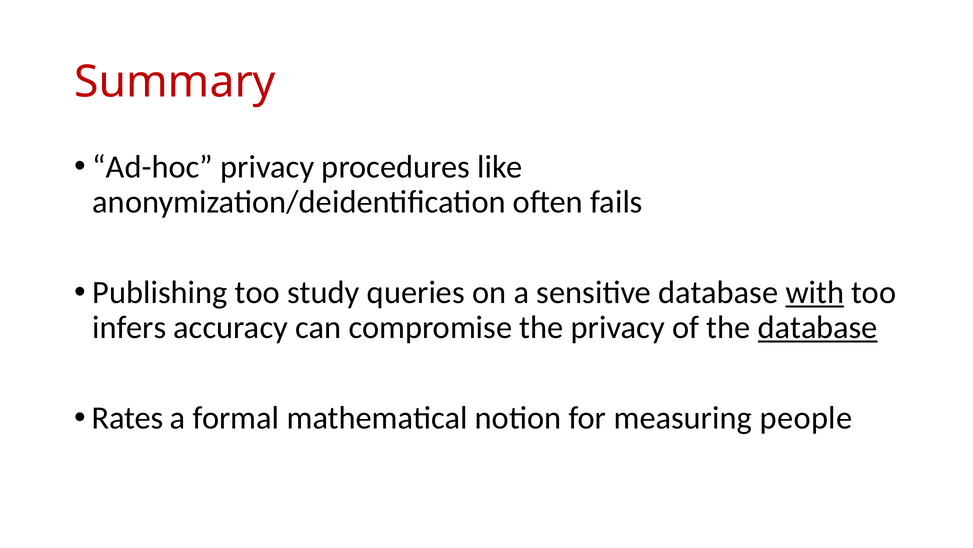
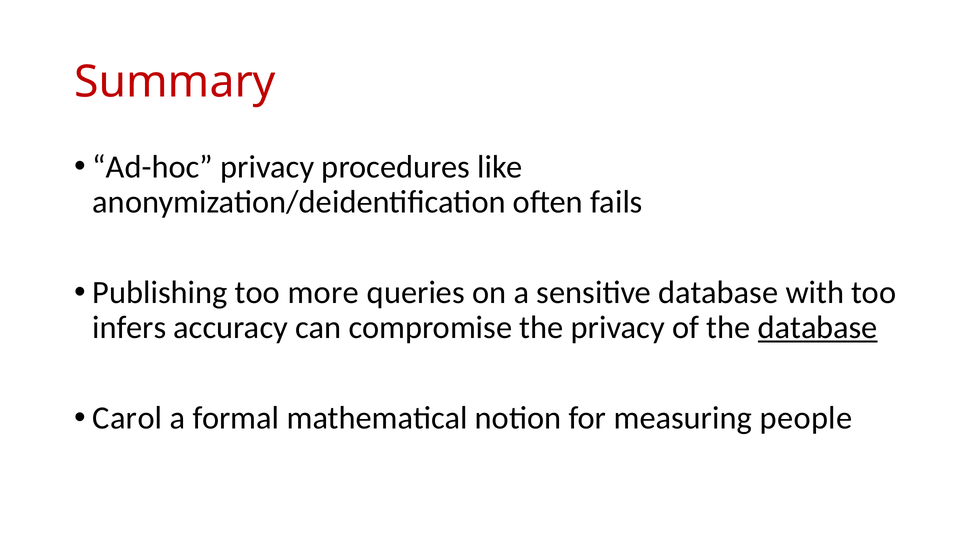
study: study -> more (323, 292)
with underline: present -> none (815, 292)
Rates: Rates -> Carol (127, 418)
